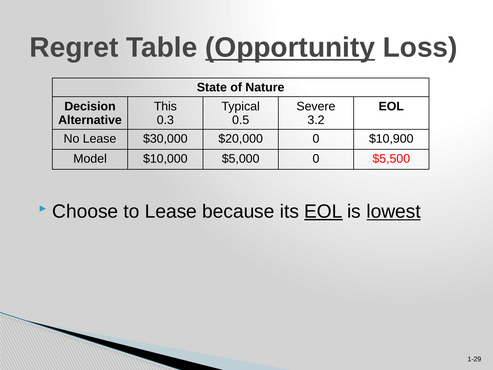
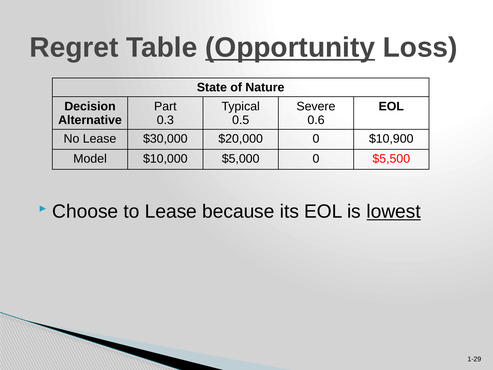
This: This -> Part (165, 106)
3.2: 3.2 -> 0.6 (316, 120)
EOL underline: present -> none (323, 211)
